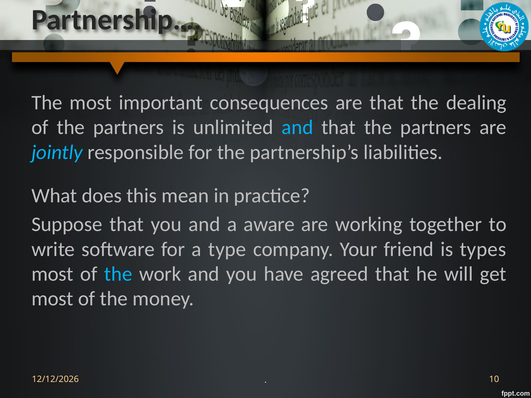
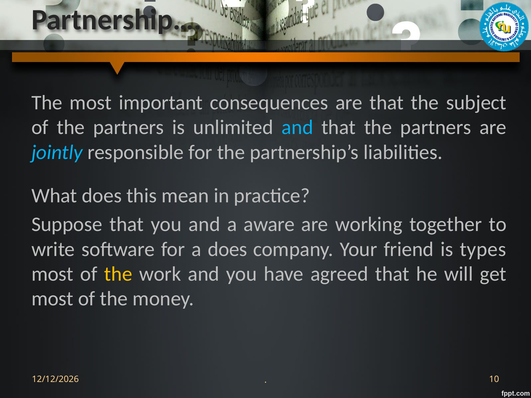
dealing: dealing -> subject (476, 103)
a type: type -> does (227, 249)
the colour: light blue -> yellow (118, 274)
